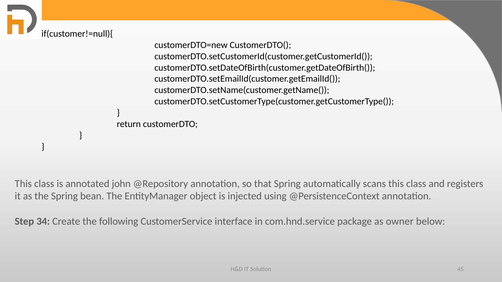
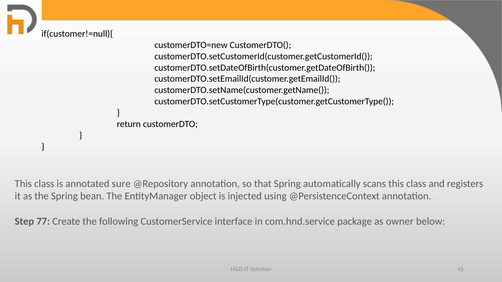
john: john -> sure (121, 184)
34: 34 -> 77 (43, 222)
